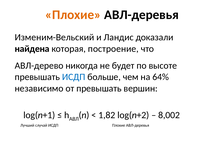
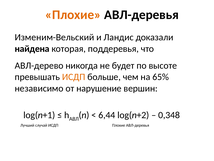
построение: построение -> поддеревья (113, 49)
ИСДП colour: blue -> orange (74, 77)
64%: 64% -> 65% (161, 77)
от превышать: превышать -> нарушение (99, 88)
1,82: 1,82 -> 6,44 (107, 115)
8,002: 8,002 -> 0,348 (169, 115)
